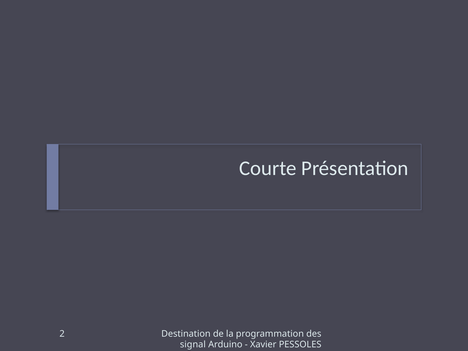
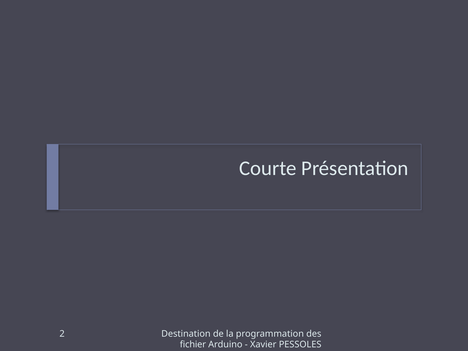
signal: signal -> fichier (193, 345)
